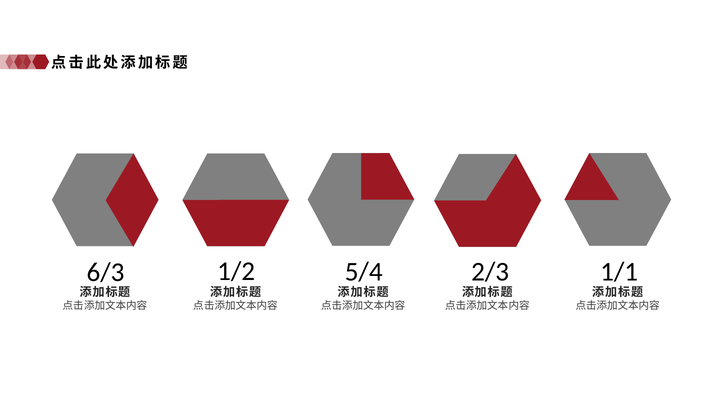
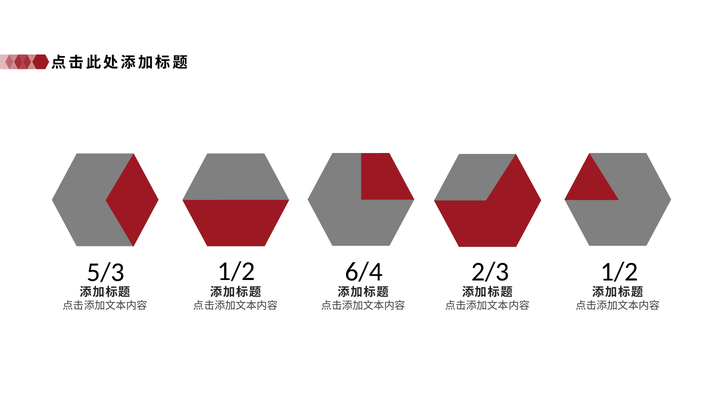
6/3: 6/3 -> 5/3 (106, 272)
5/4: 5/4 -> 6/4 (364, 272)
2/3 1/1: 1/1 -> 1/2 (619, 272)
